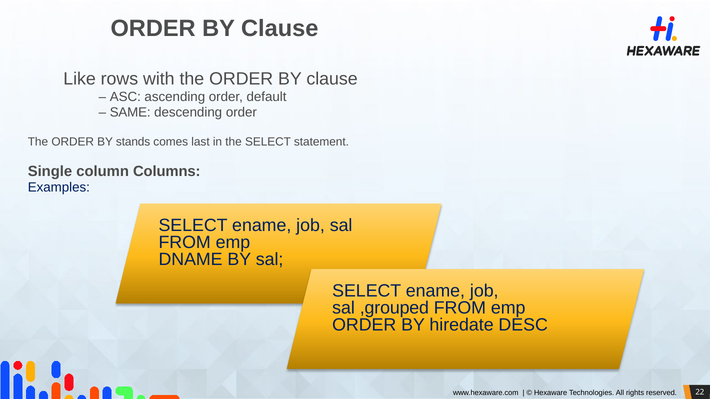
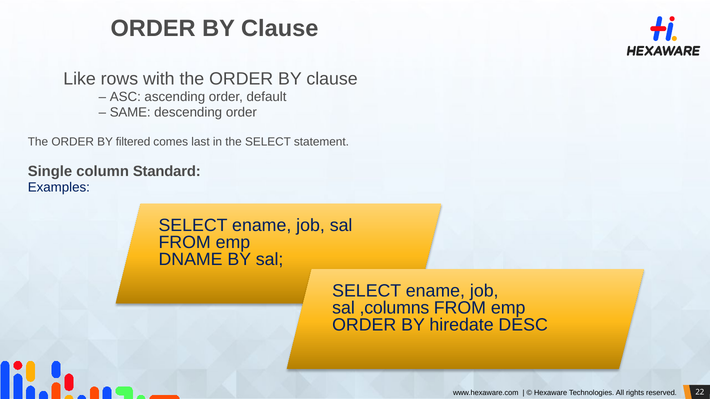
stands: stands -> filtered (133, 142)
Columns: Columns -> Standard (167, 172)
,grouped: ,grouped -> ,columns (394, 308)
